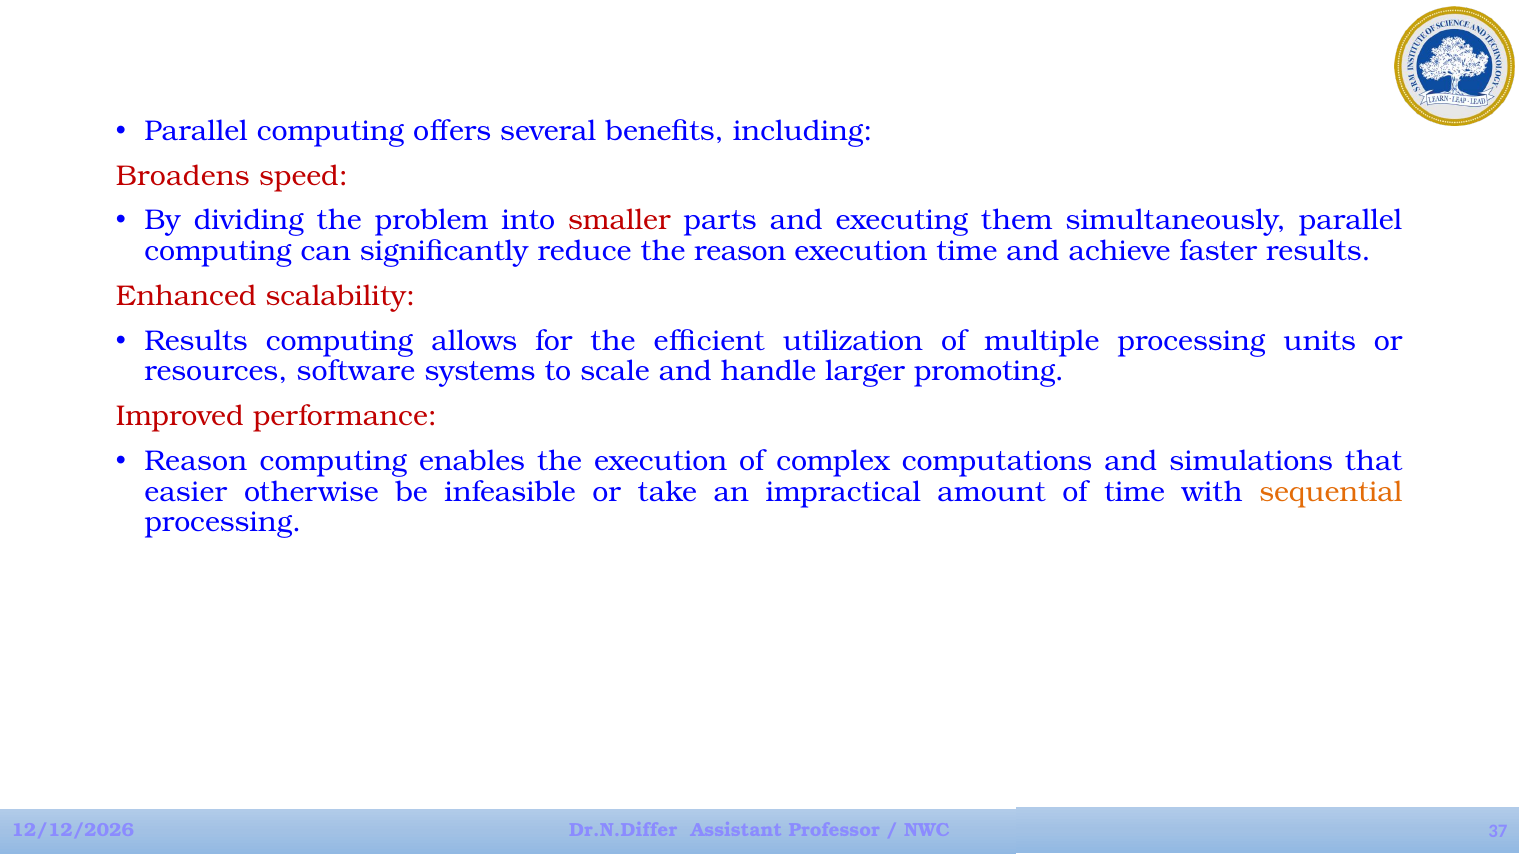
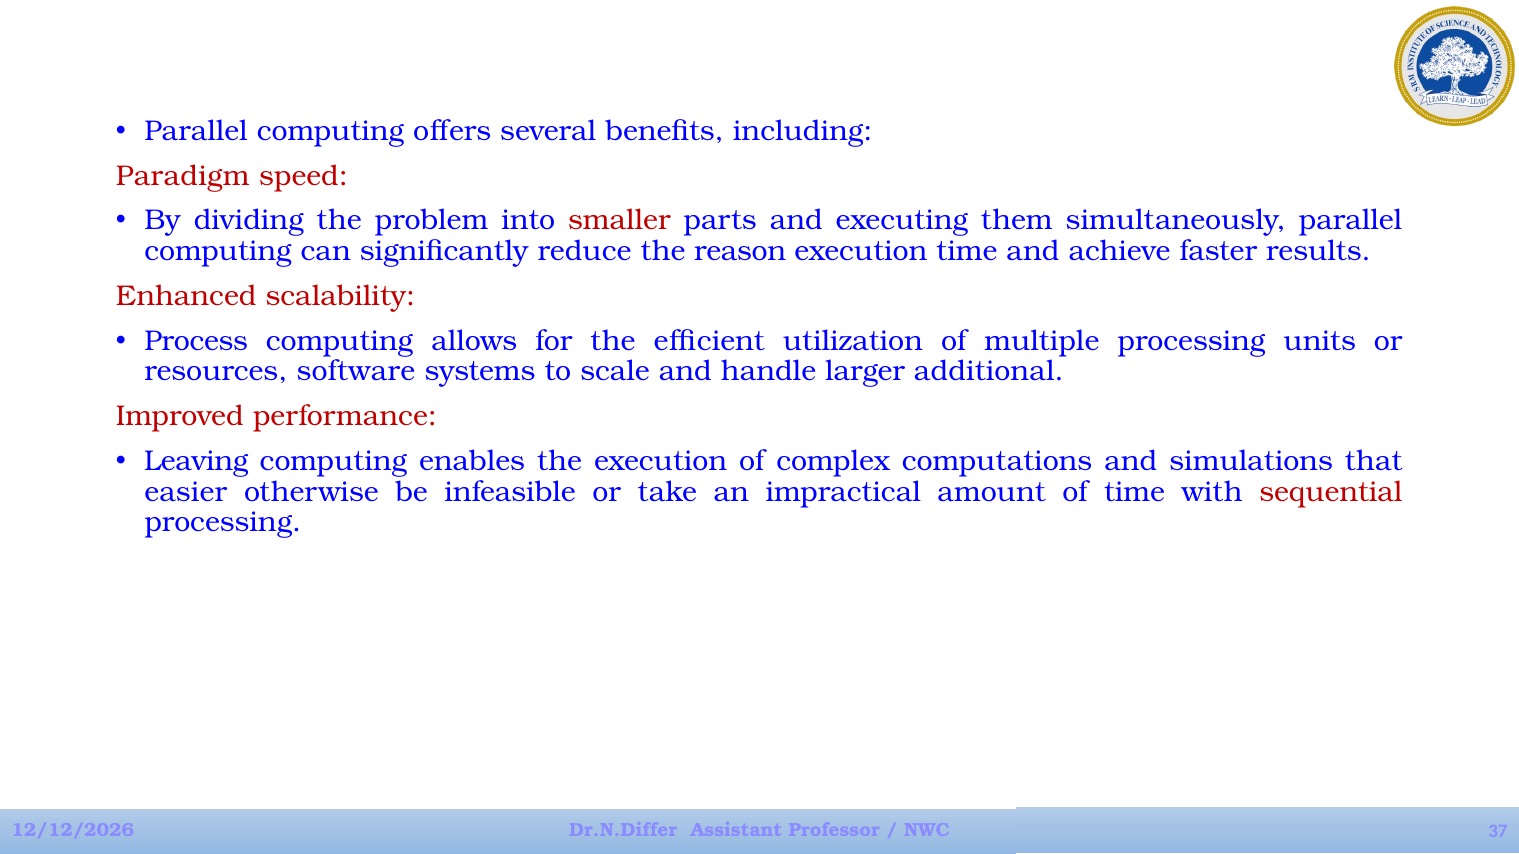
Broadens: Broadens -> Paradigm (183, 176)
Results: Results -> Process (196, 341)
promoting: promoting -> additional (989, 372)
Reason: Reason -> Leaving (196, 461)
sequential colour: orange -> red (1331, 492)
